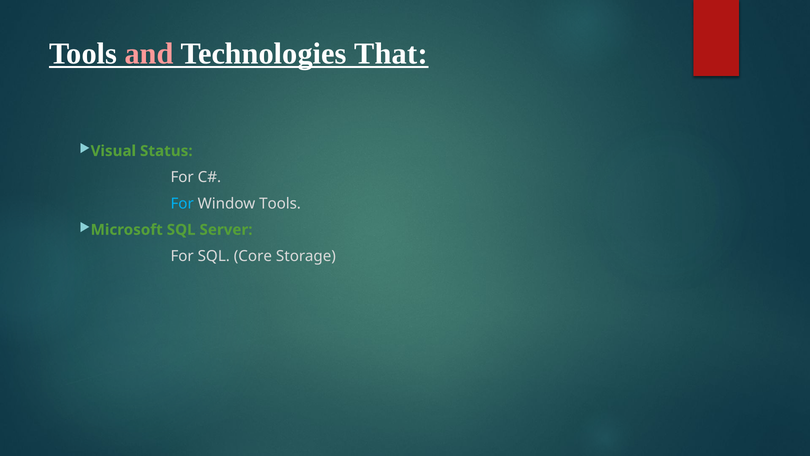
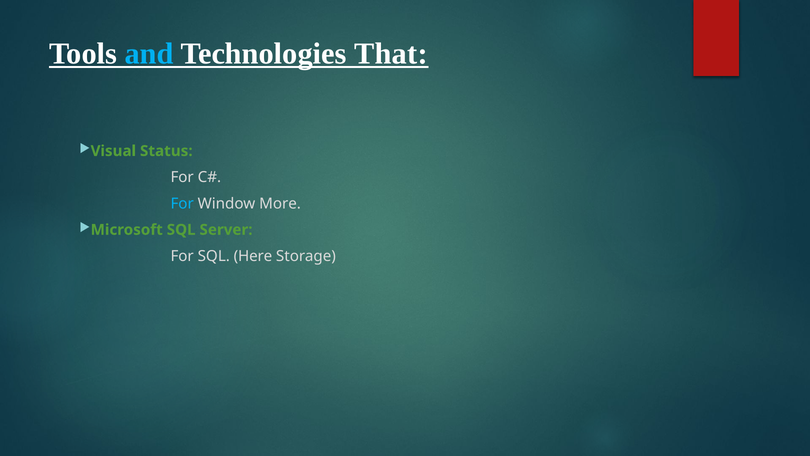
and colour: pink -> light blue (149, 53)
Window Tools: Tools -> More (280, 203)
Core: Core -> Here (253, 256)
